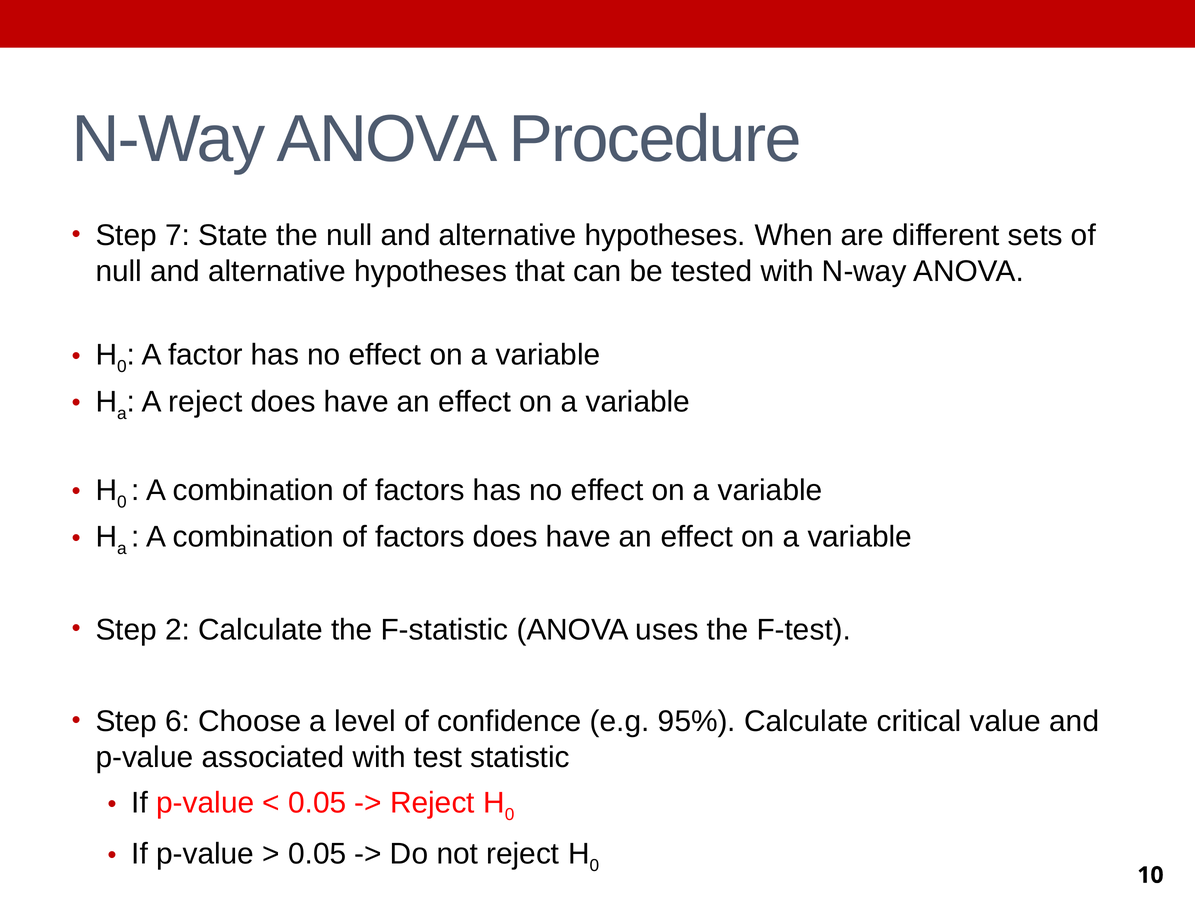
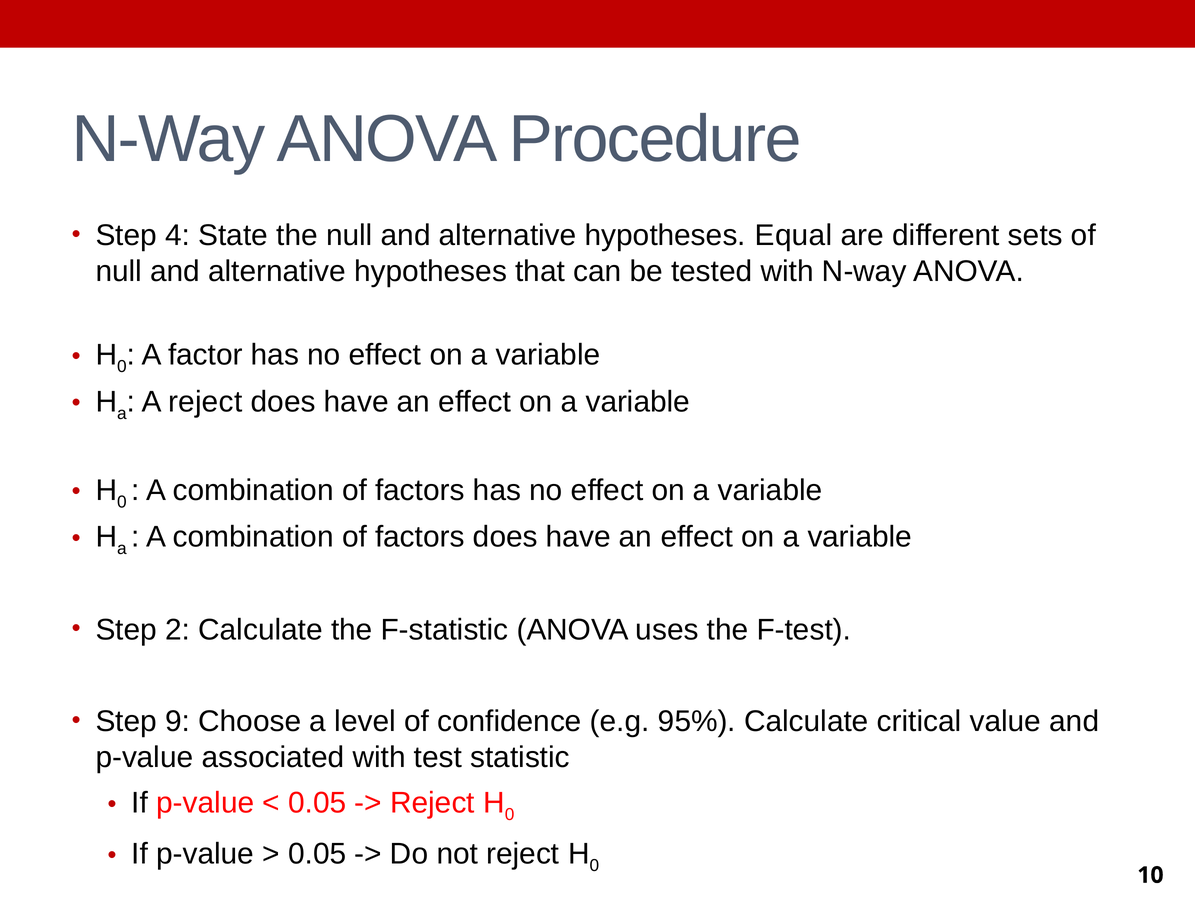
7: 7 -> 4 (178, 235)
When: When -> Equal (794, 235)
6: 6 -> 9 (178, 721)
